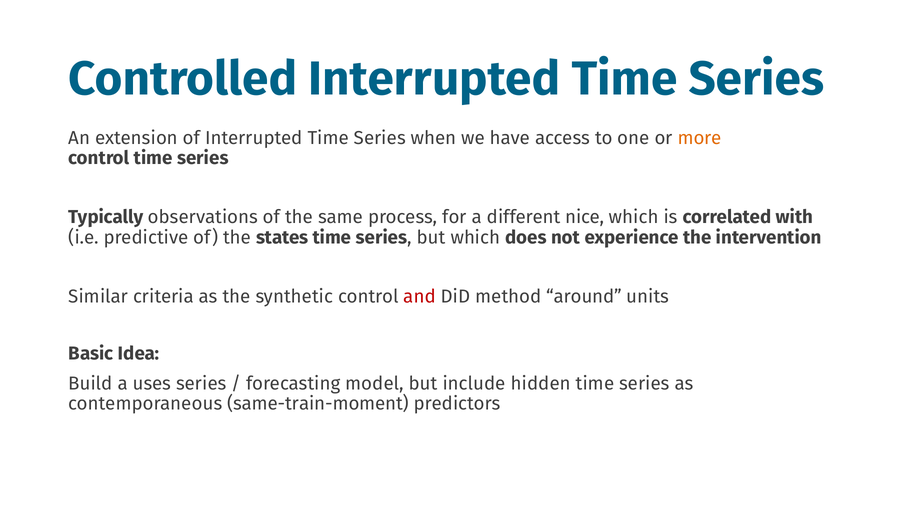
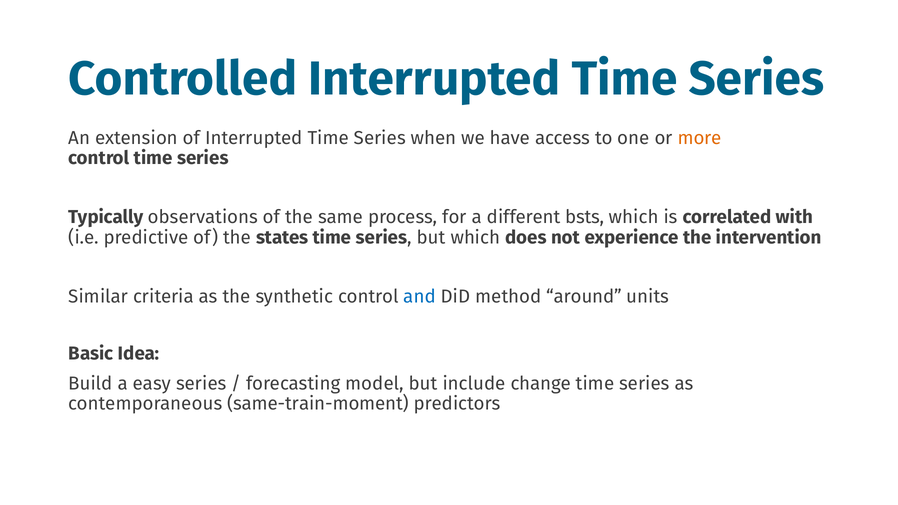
nice: nice -> bsts (585, 217)
and colour: red -> blue (420, 297)
uses: uses -> easy (152, 383)
hidden: hidden -> change (541, 383)
